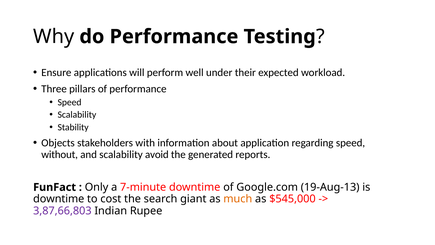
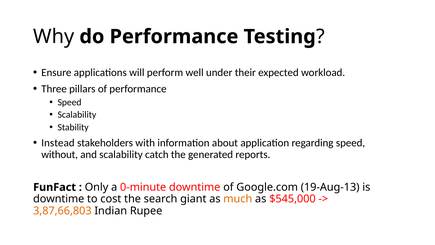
Objects: Objects -> Instead (58, 143)
avoid: avoid -> catch (157, 154)
7-minute: 7-minute -> 0-minute (143, 187)
3,87,66,803 colour: purple -> orange (62, 210)
